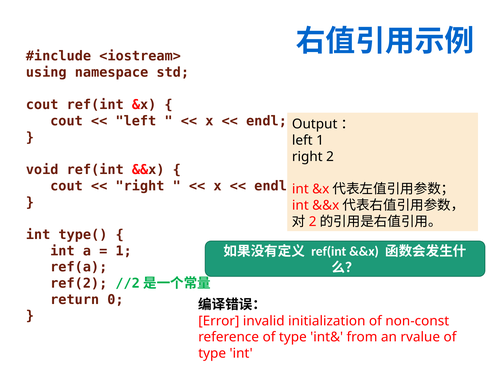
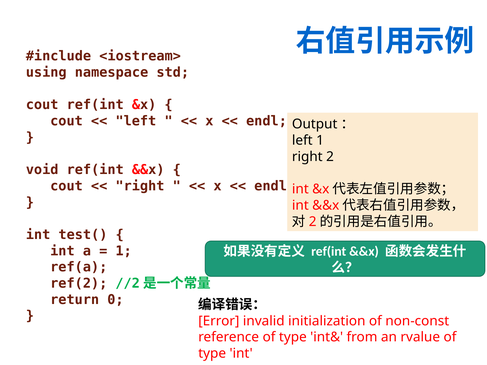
type(: type( -> test( (83, 235)
